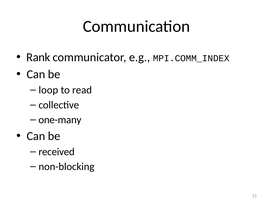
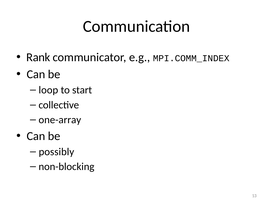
read: read -> start (82, 90)
one-many: one-many -> one-array (60, 120)
received: received -> possibly (56, 152)
